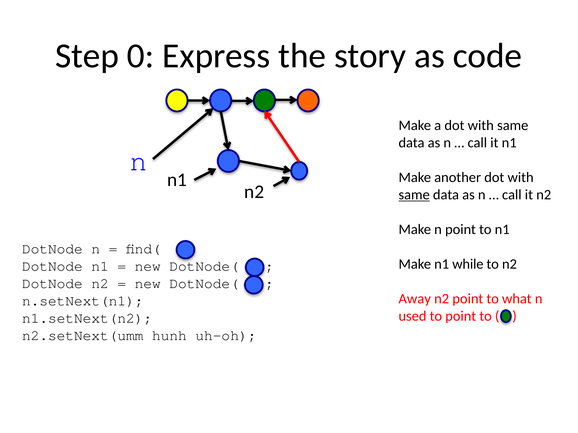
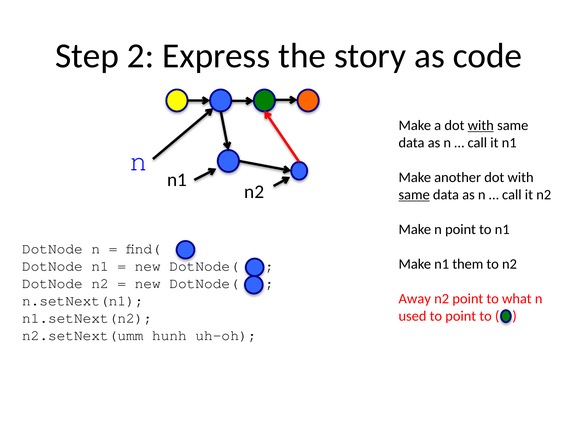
0: 0 -> 2 (141, 56)
with underline: none -> present (481, 126)
while: while -> them (468, 264)
